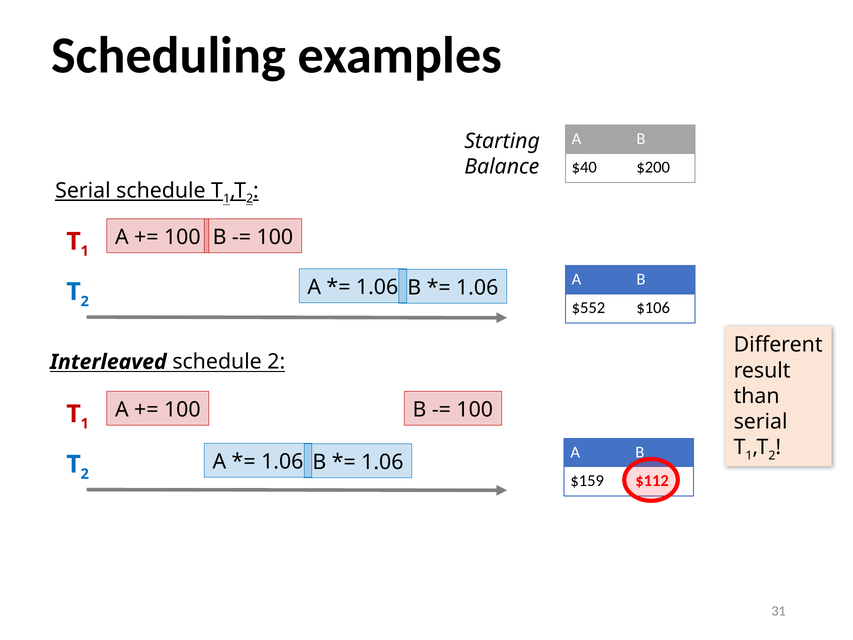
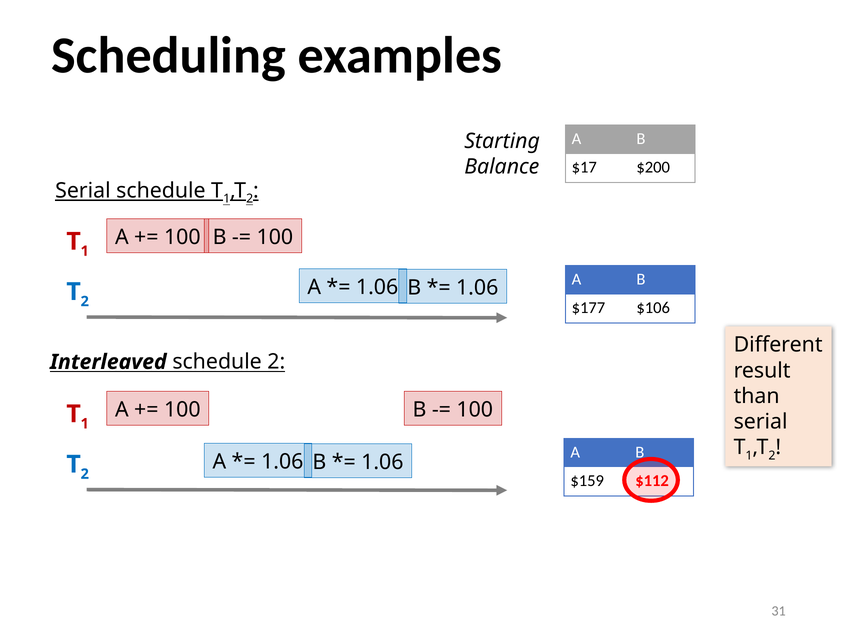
$40: $40 -> $17 (584, 167)
$552: $552 -> $177 (588, 308)
